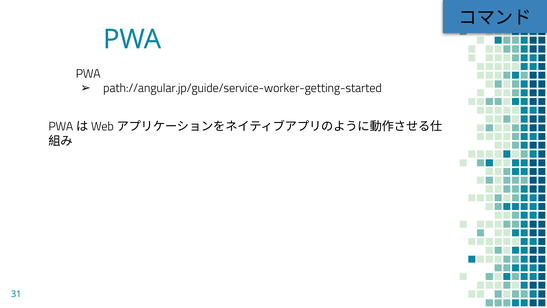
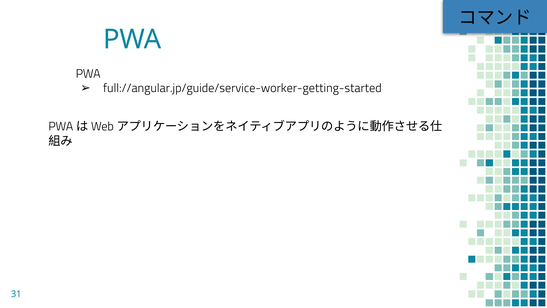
path://angular.jp/guide/service-worker-getting-started: path://angular.jp/guide/service-worker-getting-started -> full://angular.jp/guide/service-worker-getting-started (242, 88)
